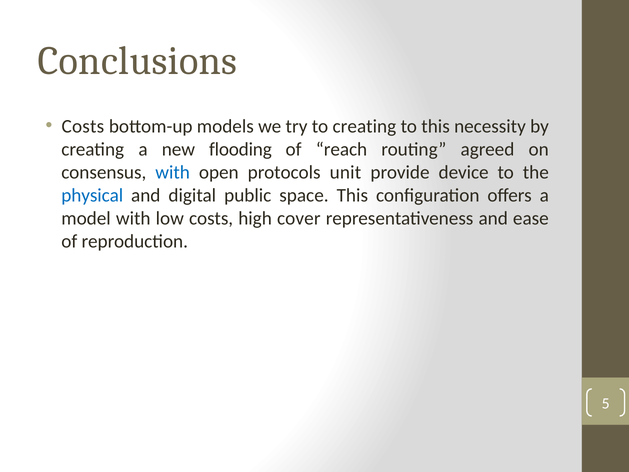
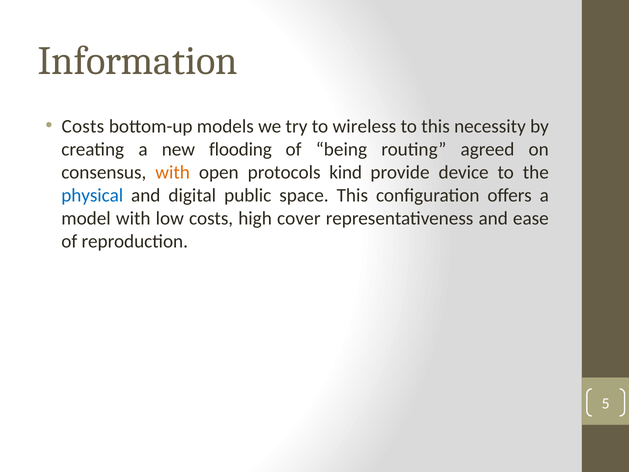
Conclusions: Conclusions -> Information (138, 61)
to creating: creating -> wireless (364, 126)
reach: reach -> being (341, 149)
with colour: blue -> orange (173, 172)
unit: unit -> kind (346, 172)
